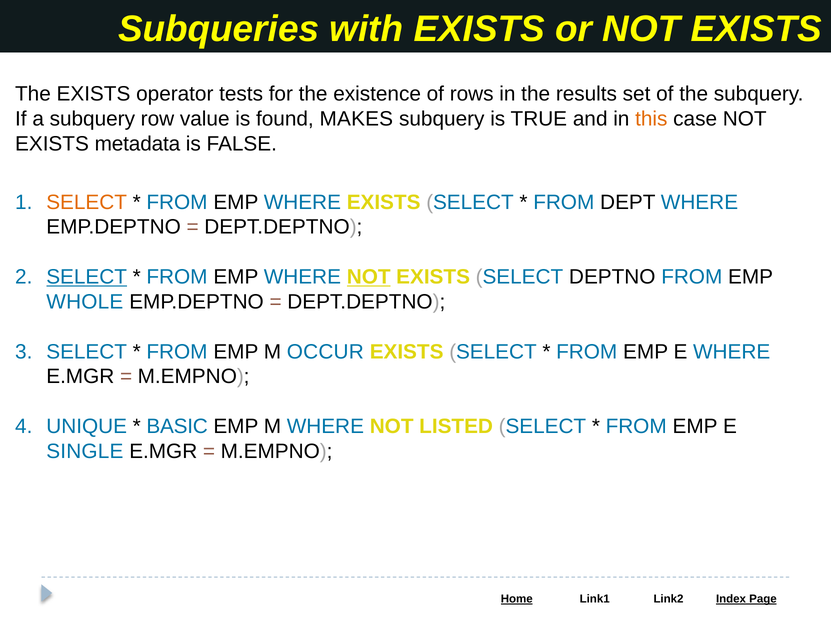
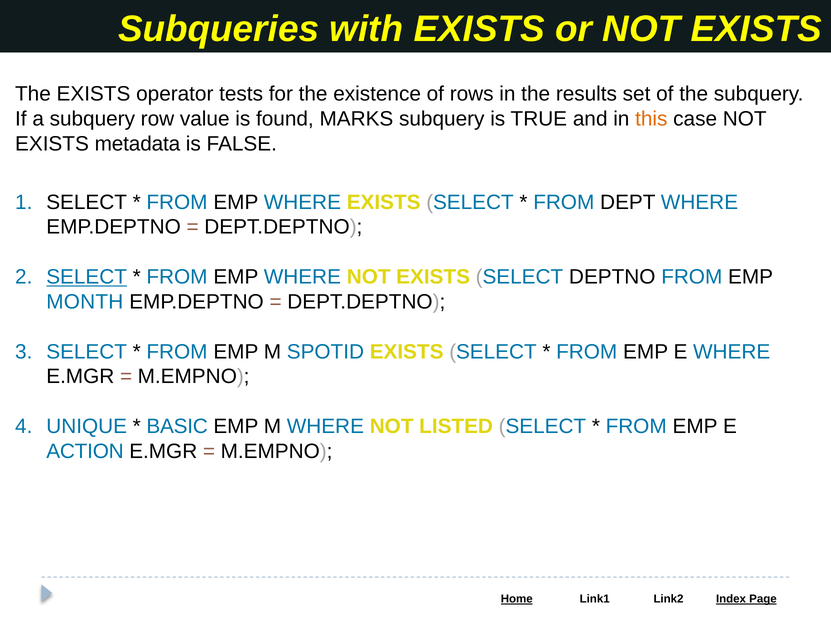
MAKES: MAKES -> MARKS (356, 119)
SELECT colour: orange -> black (87, 202)
NOT underline: present -> none (369, 277)
WHOLE: WHOLE -> MONTH (85, 302)
OCCUR: OCCUR -> SPOTID (325, 352)
SINGLE: SINGLE -> ACTION (85, 452)
